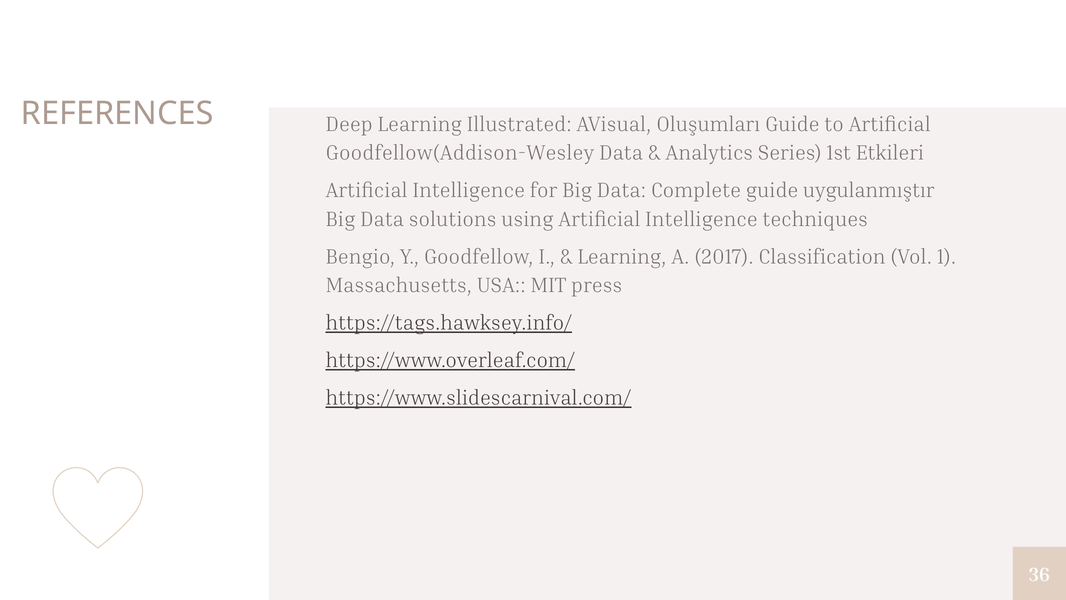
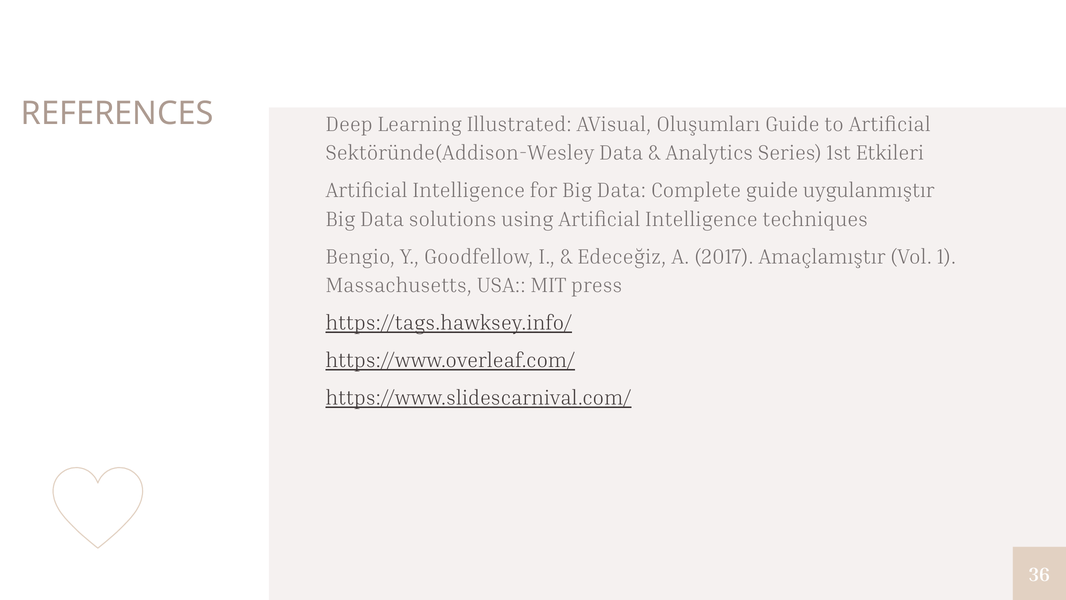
Goodfellow(Addison-Wesley: Goodfellow(Addison-Wesley -> Sektöründe(Addison-Wesley (460, 153)
Learning: Learning -> Edeceğiz (622, 257)
Classification: Classification -> Amaçlamıştır (822, 257)
